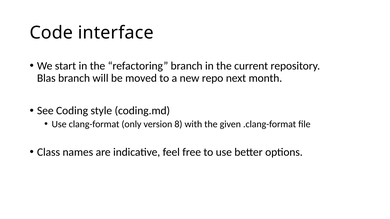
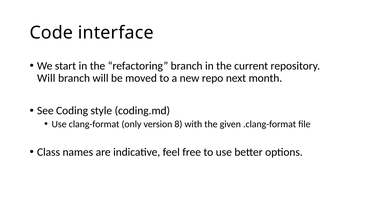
Blas: Blas -> Will (46, 78)
